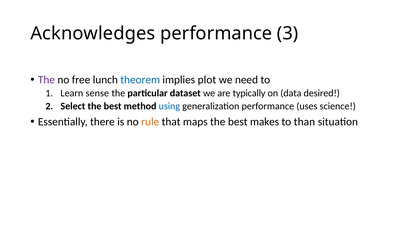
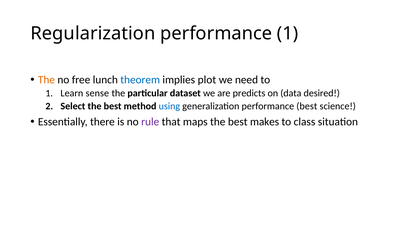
Acknowledges: Acknowledges -> Regularization (93, 34)
performance 3: 3 -> 1 (288, 34)
The colour: purple -> orange (46, 80)
typically: typically -> predicts (249, 93)
performance uses: uses -> best (307, 106)
rule colour: orange -> purple (150, 122)
than: than -> class (305, 122)
